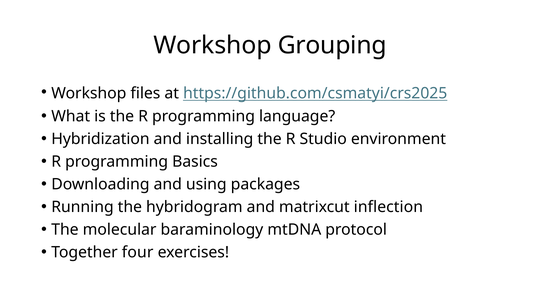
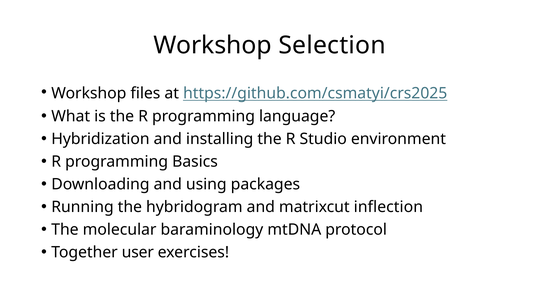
Grouping: Grouping -> Selection (332, 45)
four: four -> user (138, 252)
